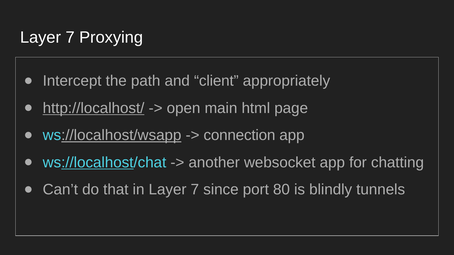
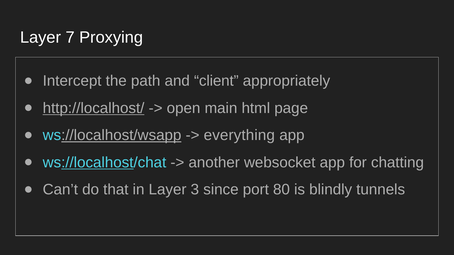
connection: connection -> everything (239, 135)
in Layer 7: 7 -> 3 (195, 190)
